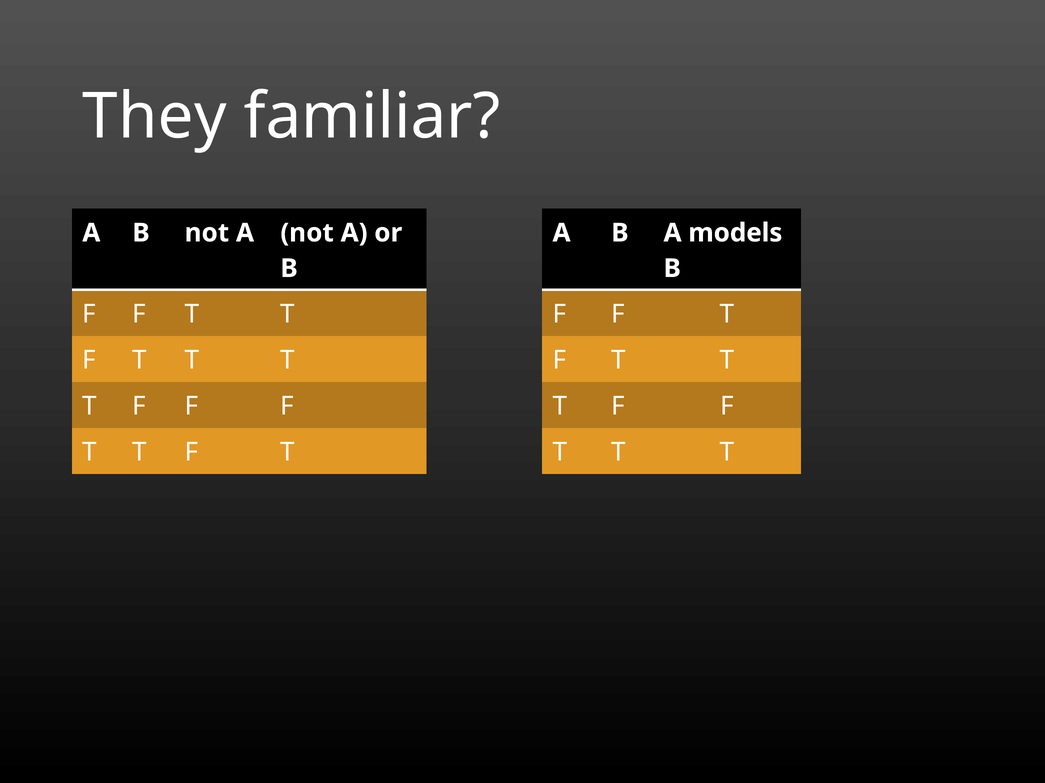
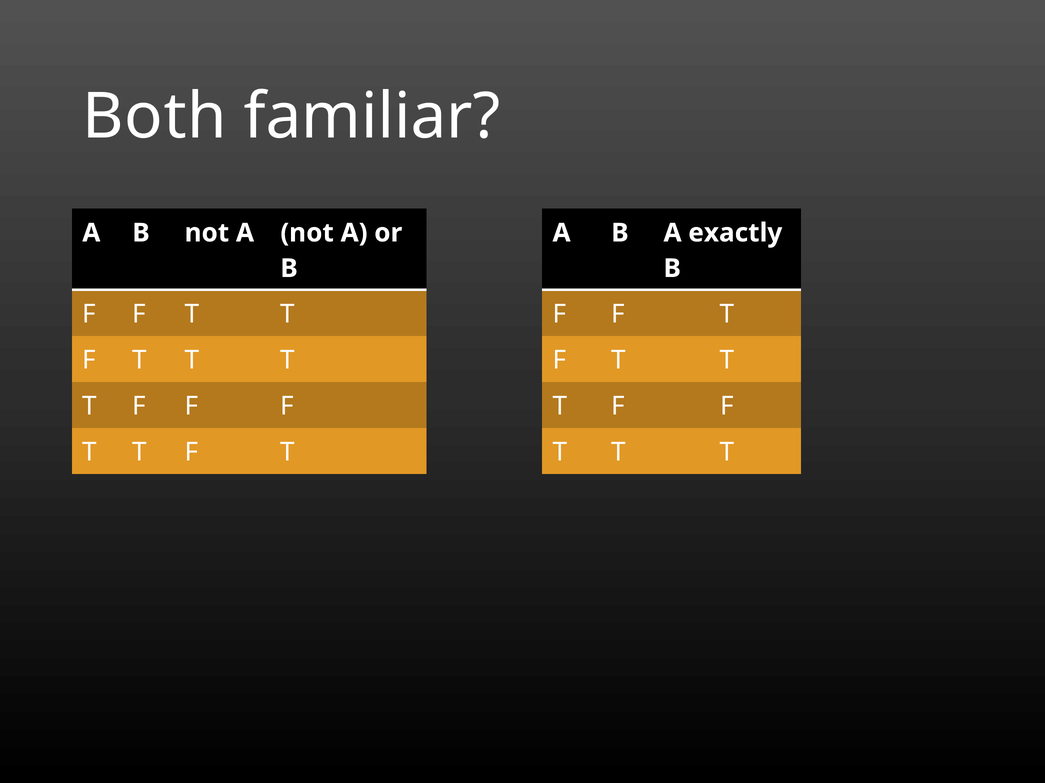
They: They -> Both (154, 117)
models: models -> exactly (735, 233)
